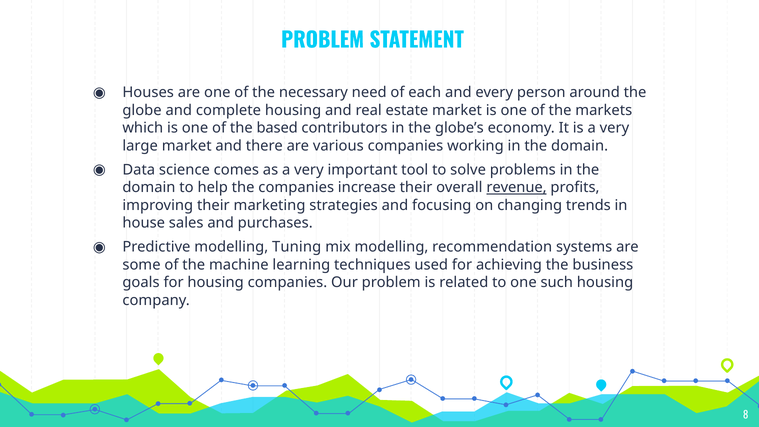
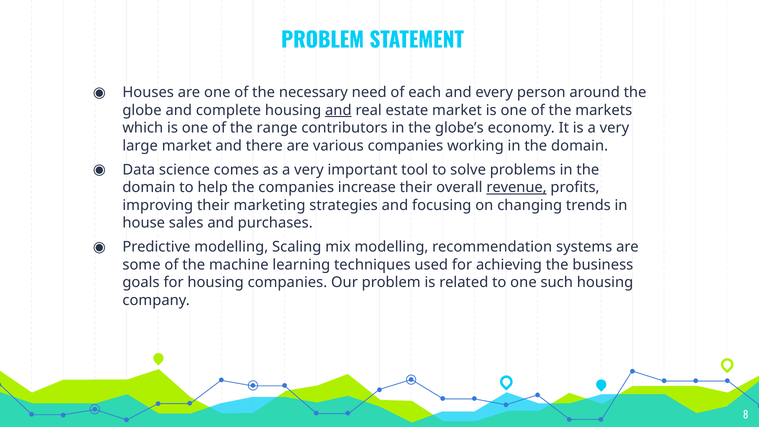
and underline: none -> present (338, 110)
based: based -> range (277, 128)
Tuning: Tuning -> Scaling (297, 247)
